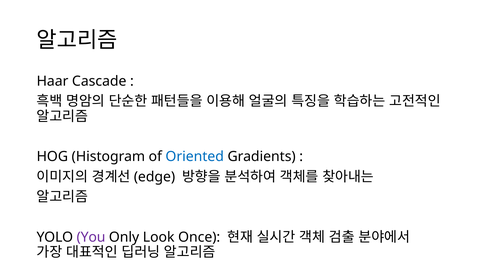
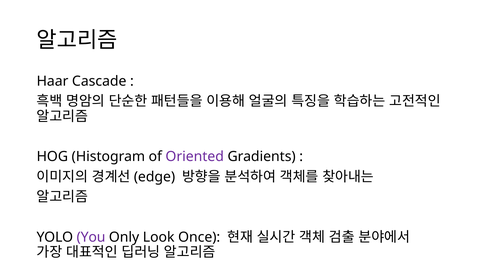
Oriented colour: blue -> purple (195, 157)
